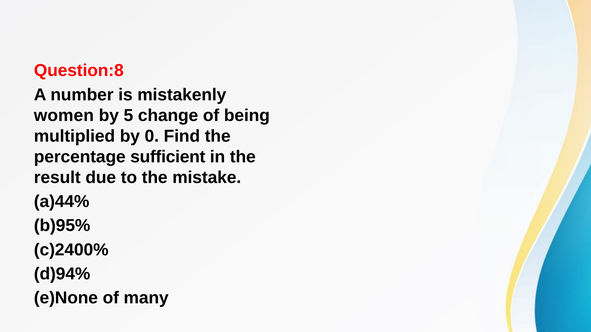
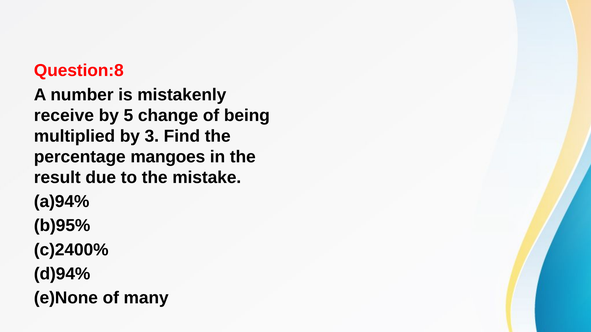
women: women -> receive (64, 116)
0: 0 -> 3 (152, 136)
sufficient: sufficient -> mangoes (168, 157)
a)44%: a)44% -> a)94% (62, 202)
